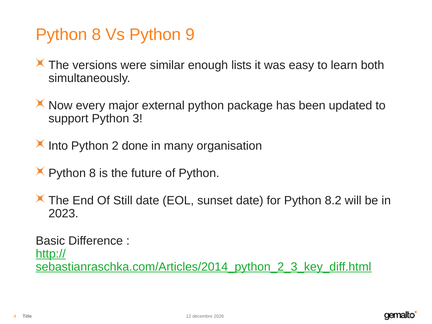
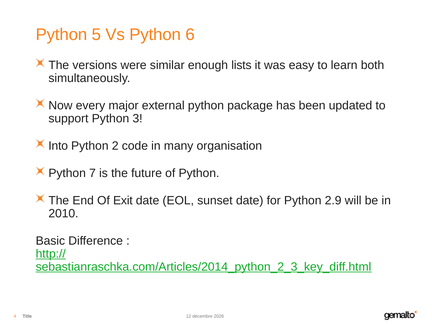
8: 8 -> 5 (96, 35)
9: 9 -> 6 (190, 35)
done: done -> code (135, 146)
8: 8 -> 7 (93, 173)
Still: Still -> Exit (123, 201)
8.2: 8.2 -> 2.9 (333, 201)
2023: 2023 -> 2010 (63, 214)
